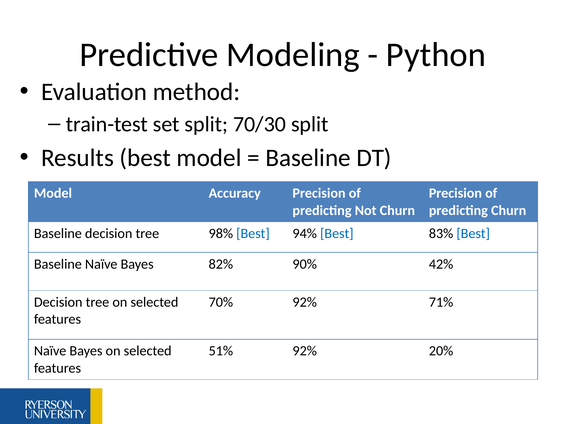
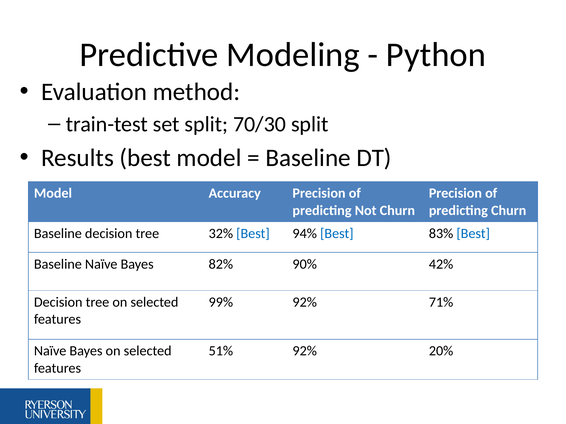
98%: 98% -> 32% (221, 234)
70%: 70% -> 99% (221, 302)
